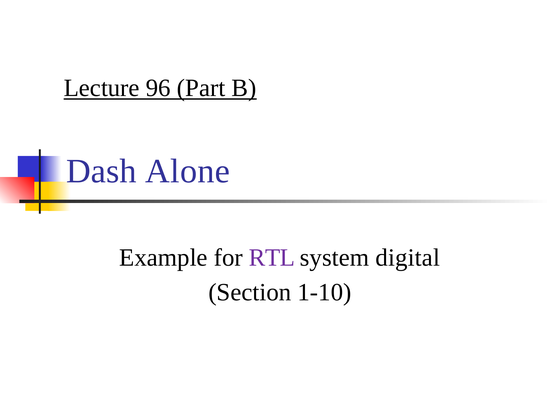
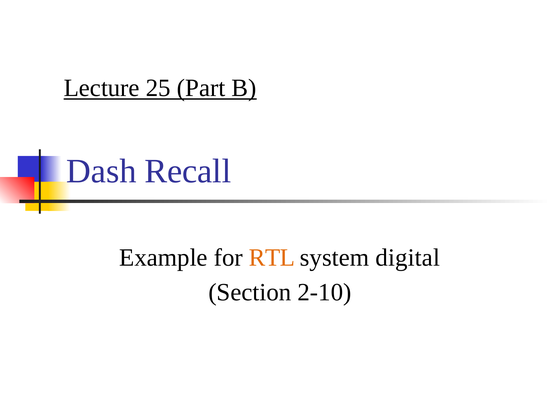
96: 96 -> 25 (158, 88)
Alone: Alone -> Recall (188, 171)
RTL colour: purple -> orange (272, 257)
1-10: 1-10 -> 2-10 (324, 292)
